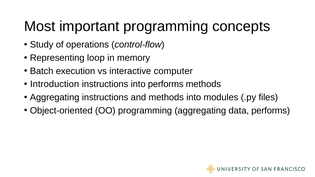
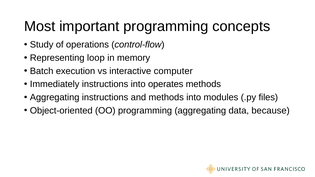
Introduction: Introduction -> Immediately (55, 84)
into performs: performs -> operates (166, 84)
data performs: performs -> because (271, 111)
